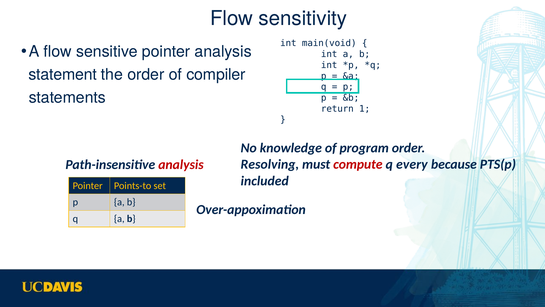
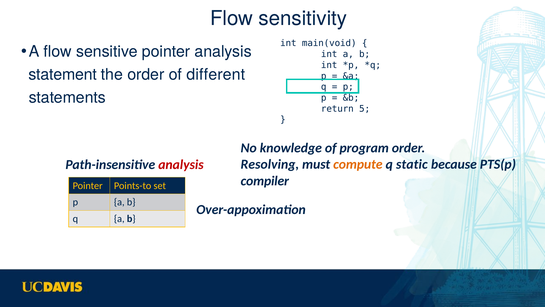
compiler: compiler -> different (216, 75)
1: 1 -> 5 (365, 109)
compute colour: red -> orange (358, 164)
every: every -> static (412, 164)
included: included -> compiler (265, 181)
